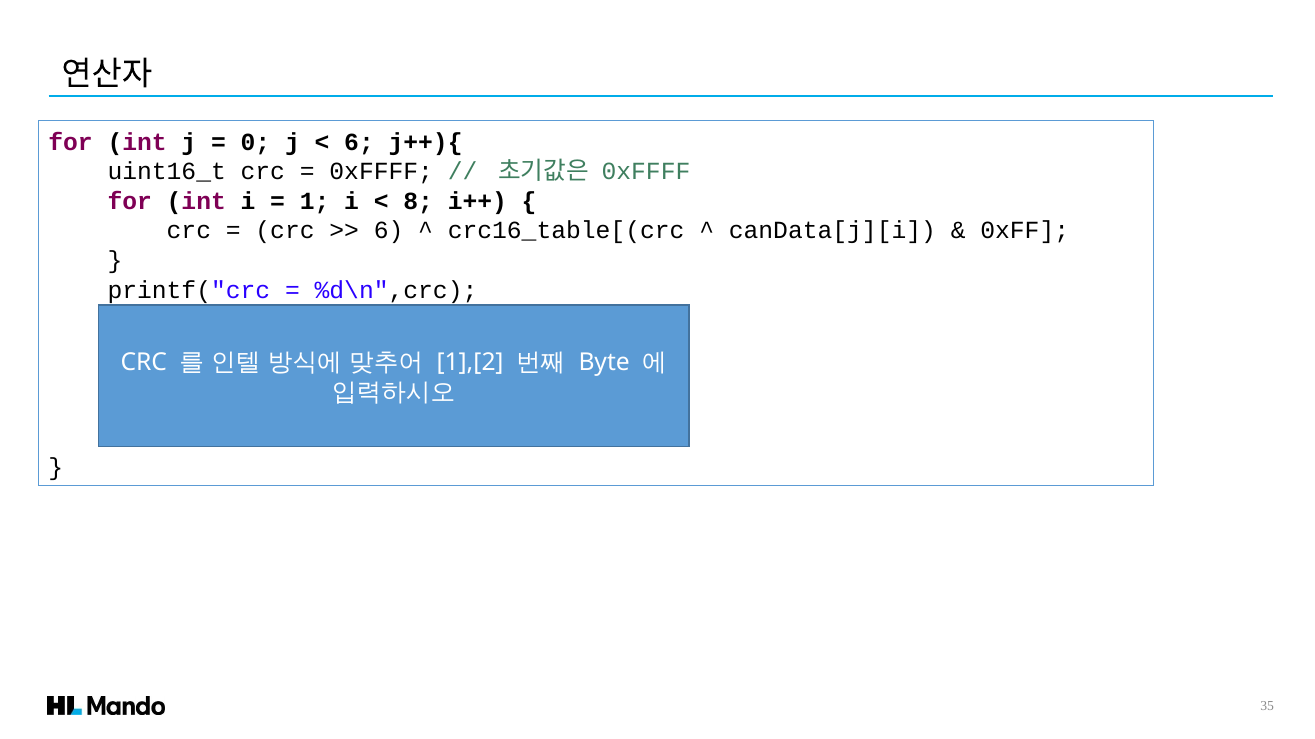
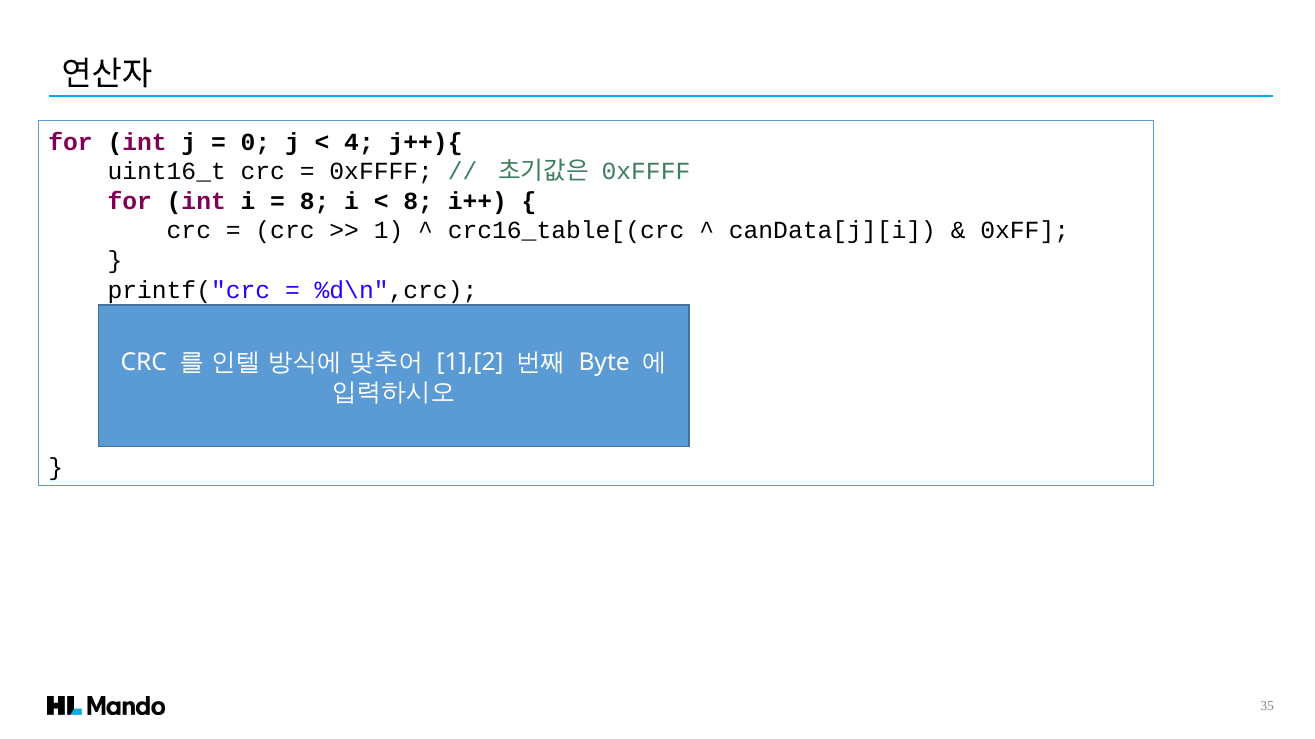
6: 6 -> 4 (359, 142)
1: 1 -> 8 (315, 201)
6: 6 -> 1 (389, 231)
